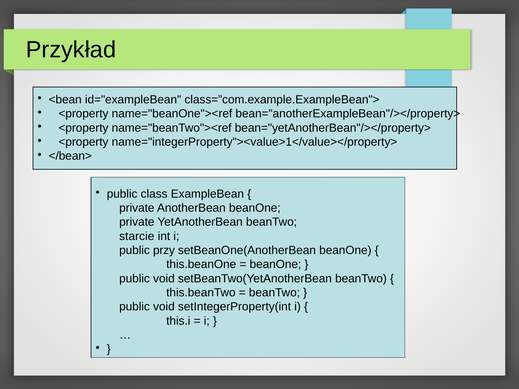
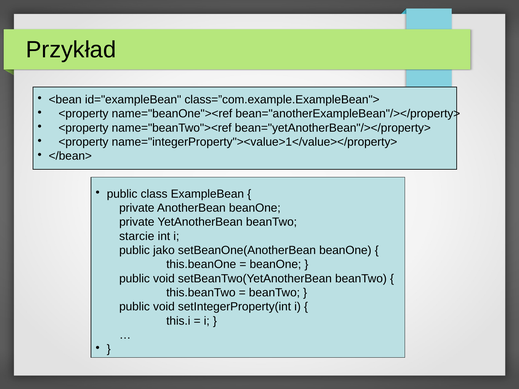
przy: przy -> jako (164, 250)
